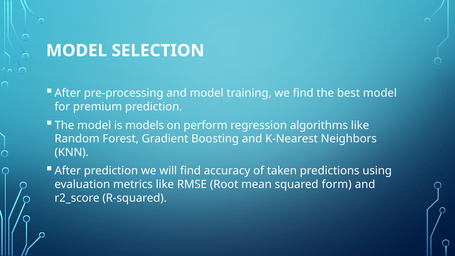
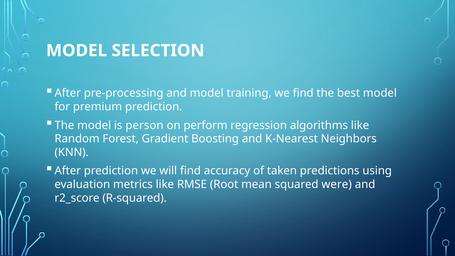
models: models -> person (145, 125)
form: form -> were (337, 184)
